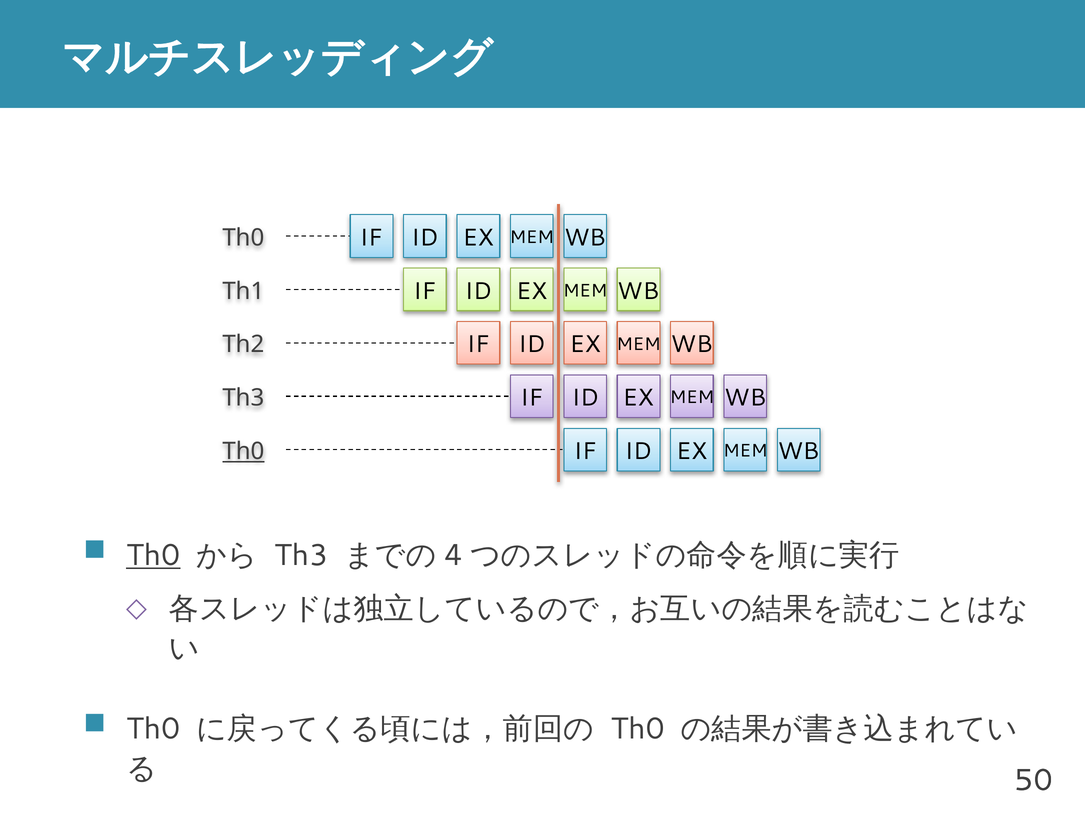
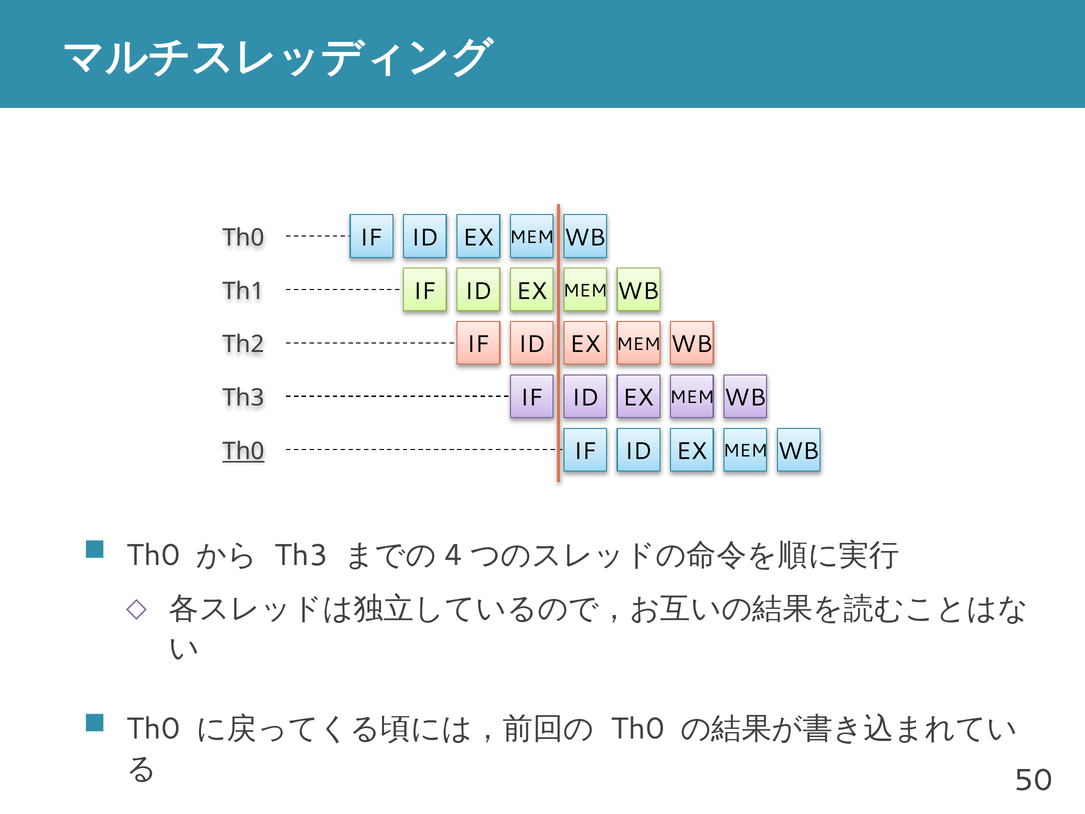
Th0 underline: present -> none (153, 555)
